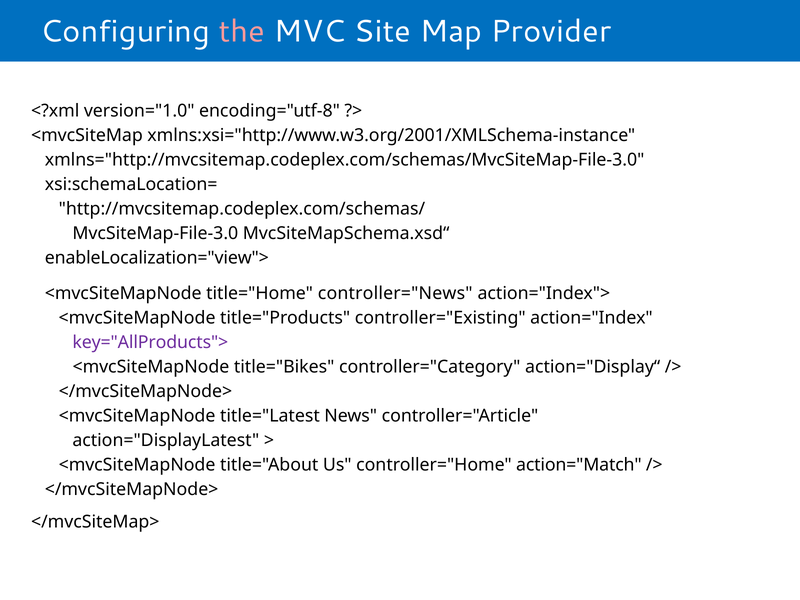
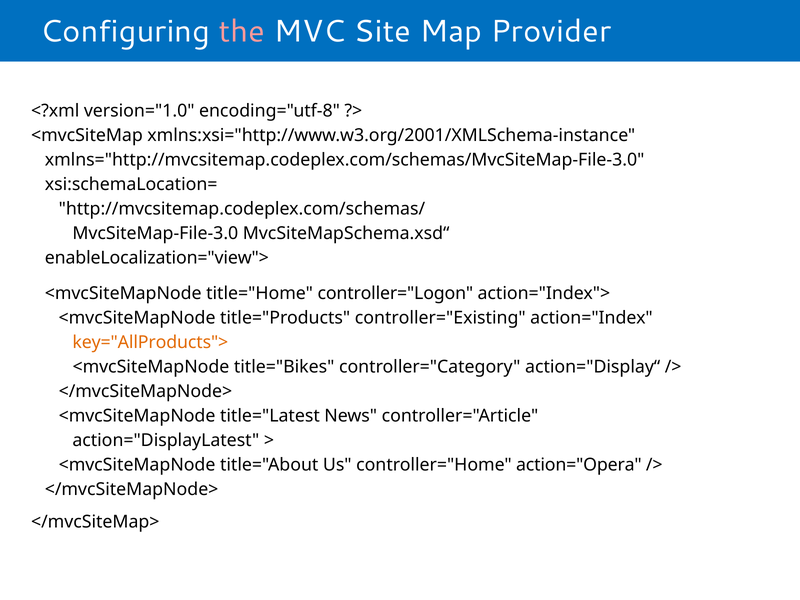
controller="News: controller="News -> controller="Logon (395, 294)
key="AllProducts"> colour: purple -> orange (150, 343)
action="Match: action="Match -> action="Opera (579, 465)
